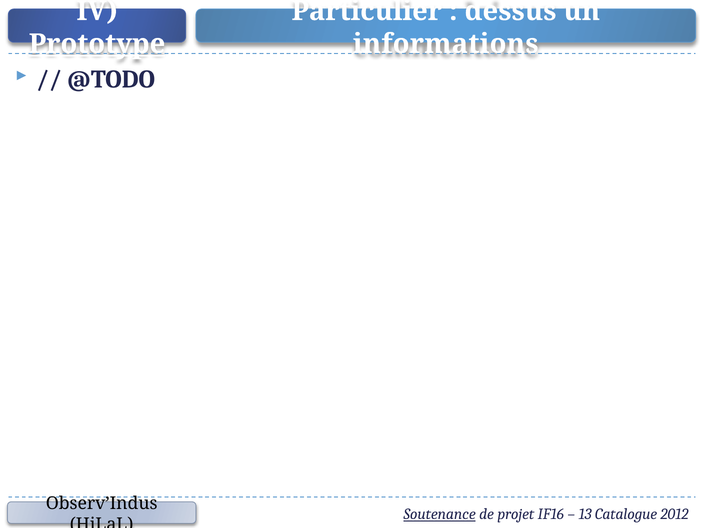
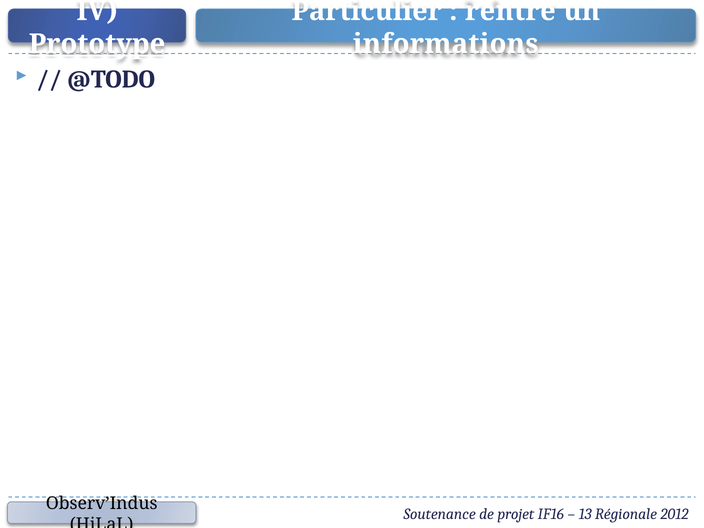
dessus: dessus -> rentre (510, 11)
Soutenance underline: present -> none (440, 514)
Catalogue: Catalogue -> Régionale (626, 514)
